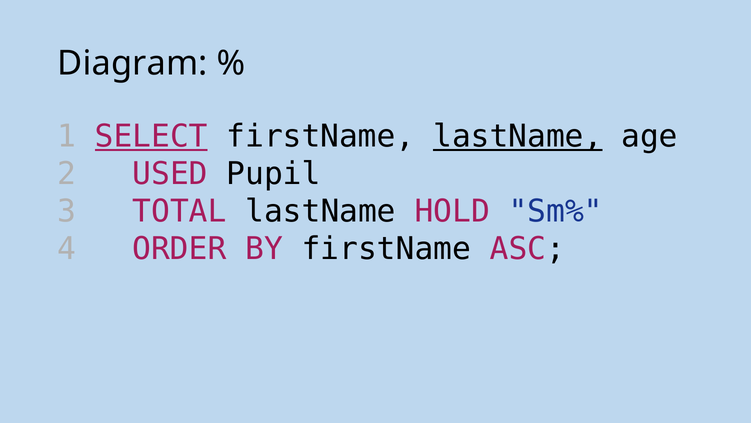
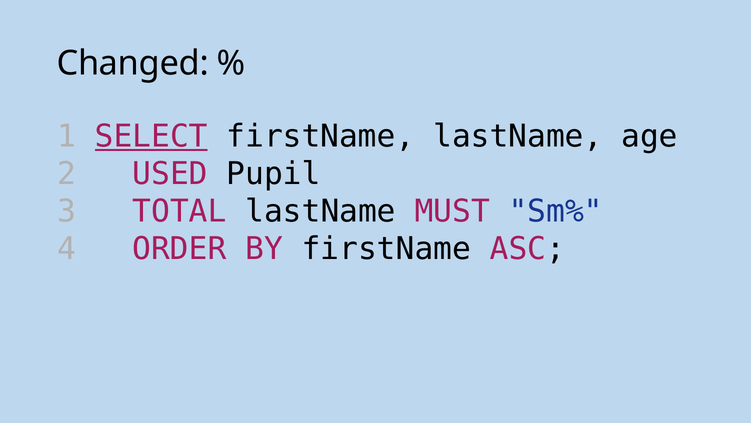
Diagram: Diagram -> Changed (133, 63)
lastName underline: present -> none (518, 136)
HOLD: HOLD -> MUST (452, 211)
